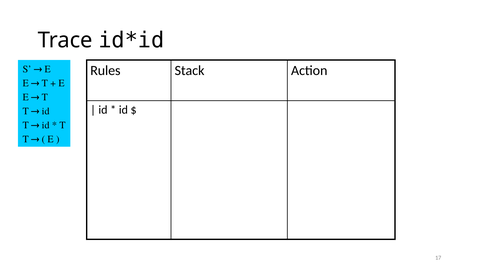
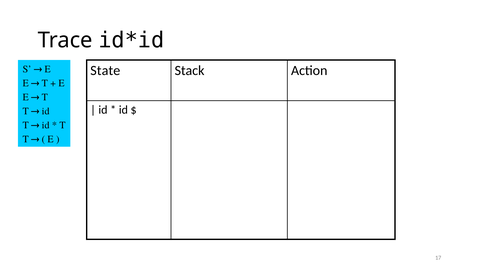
Rules: Rules -> State (105, 70)
